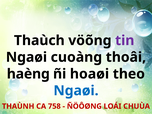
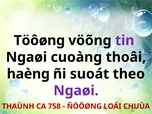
Thaùch: Thaùch -> Töôøng (39, 40)
hoaøi: hoaøi -> suoát (90, 74)
Ngaøi colour: blue -> purple (76, 91)
